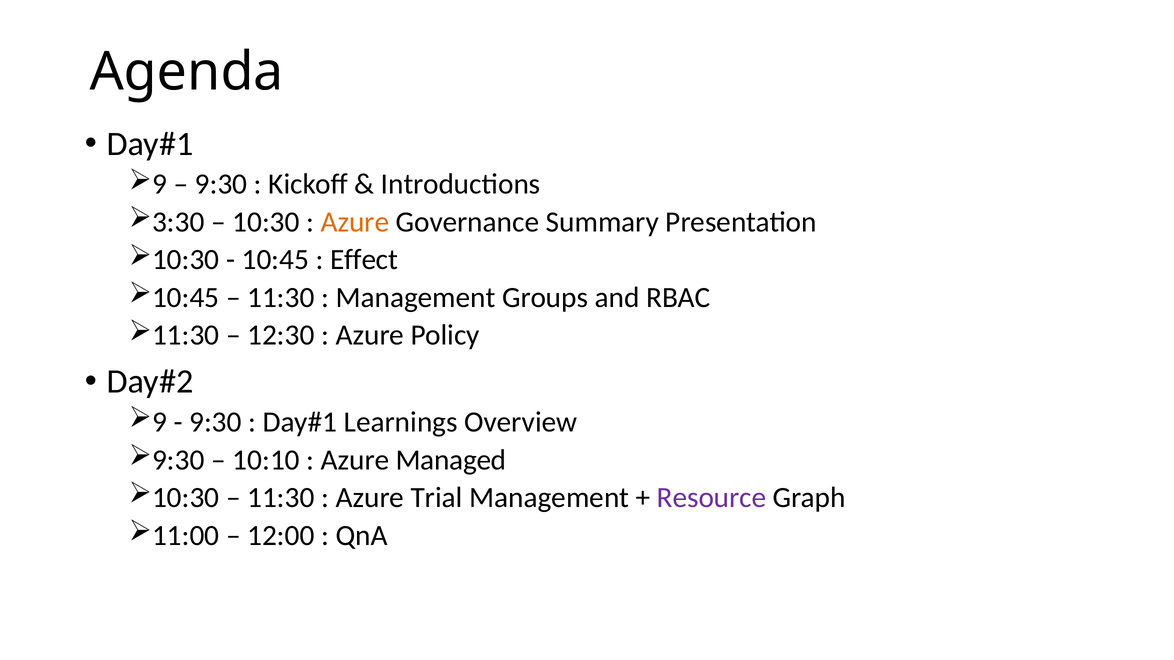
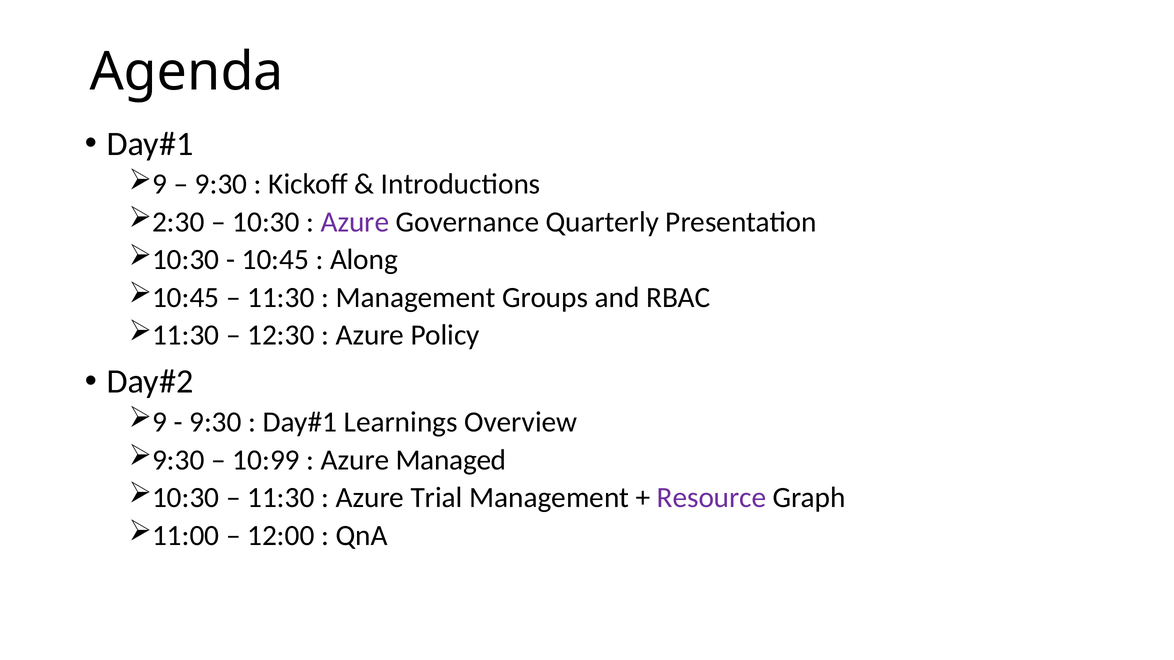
3:30: 3:30 -> 2:30 (178, 222)
Azure colour: orange -> purple (355, 222)
Summary: Summary -> Quarterly (602, 222)
Effect: Effect -> Along (364, 260)
10:10: 10:10 -> 10:99 (266, 460)
